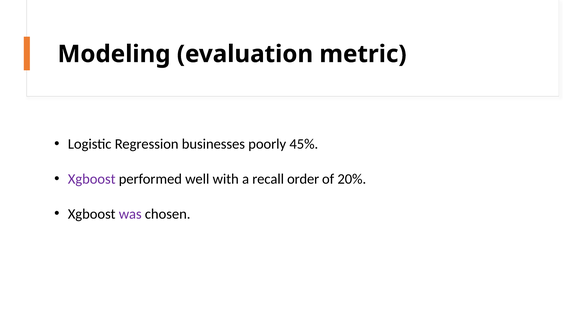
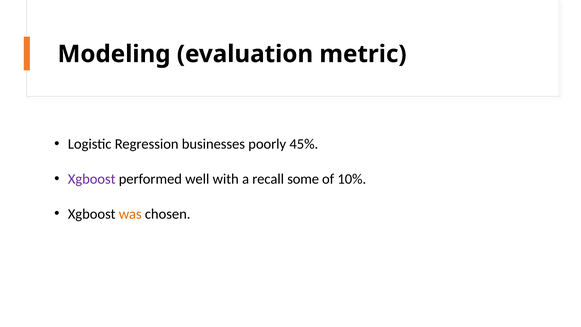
order: order -> some (303, 179)
20%: 20% -> 10% (352, 179)
was colour: purple -> orange (130, 214)
